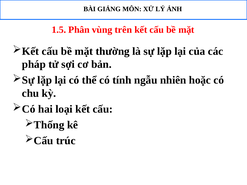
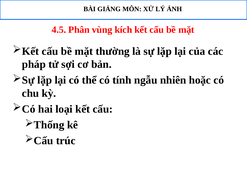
1.5: 1.5 -> 4.5 (59, 30)
trên: trên -> kích (123, 30)
